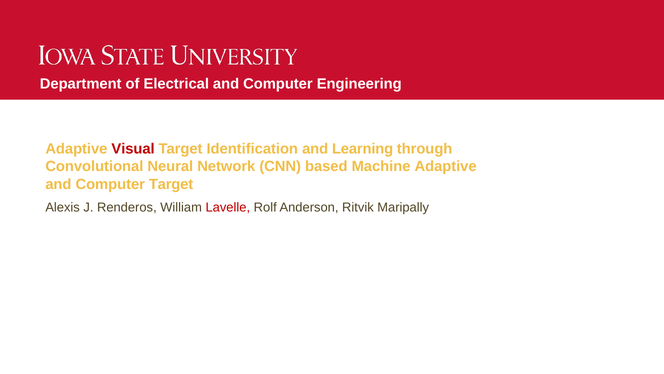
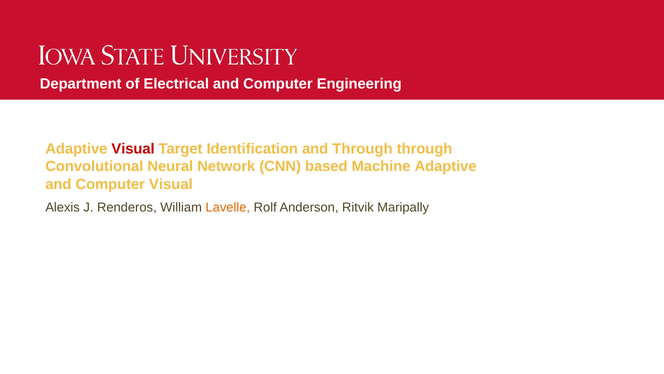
and Learning: Learning -> Through (362, 149)
Computer Target: Target -> Visual (171, 184)
Lavelle colour: red -> orange (228, 207)
